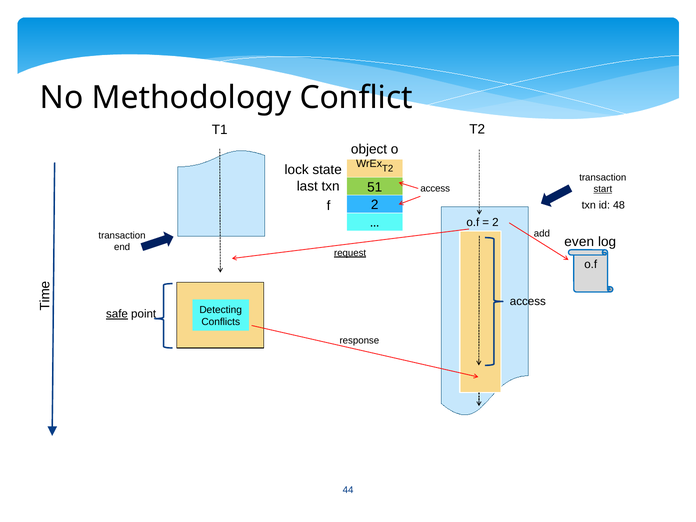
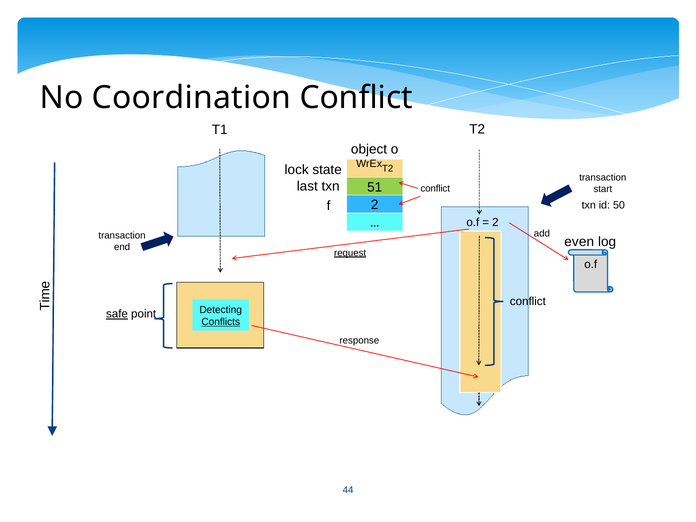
Methodology: Methodology -> Coordination (191, 98)
access: access -> conflict (435, 189)
start underline: present -> none (603, 189)
48: 48 -> 50 (619, 205)
access: access -> conflict (528, 302)
Conflicts underline: none -> present (221, 322)
